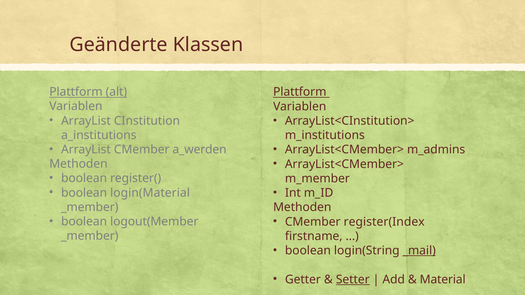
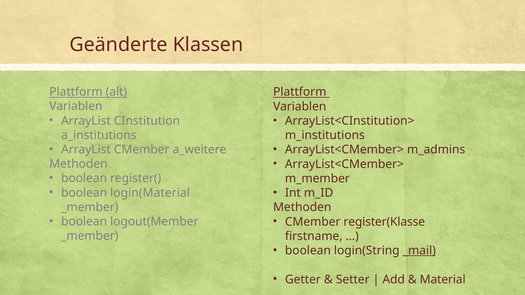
a_werden: a_werden -> a_weitere (199, 150)
register(Index: register(Index -> register(Klasse (384, 222)
Setter underline: present -> none (353, 280)
